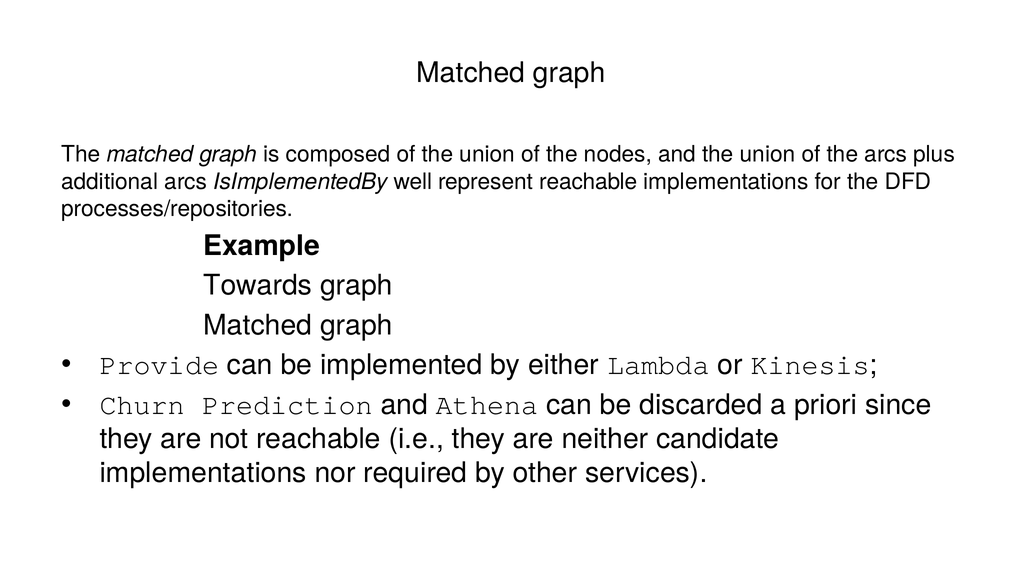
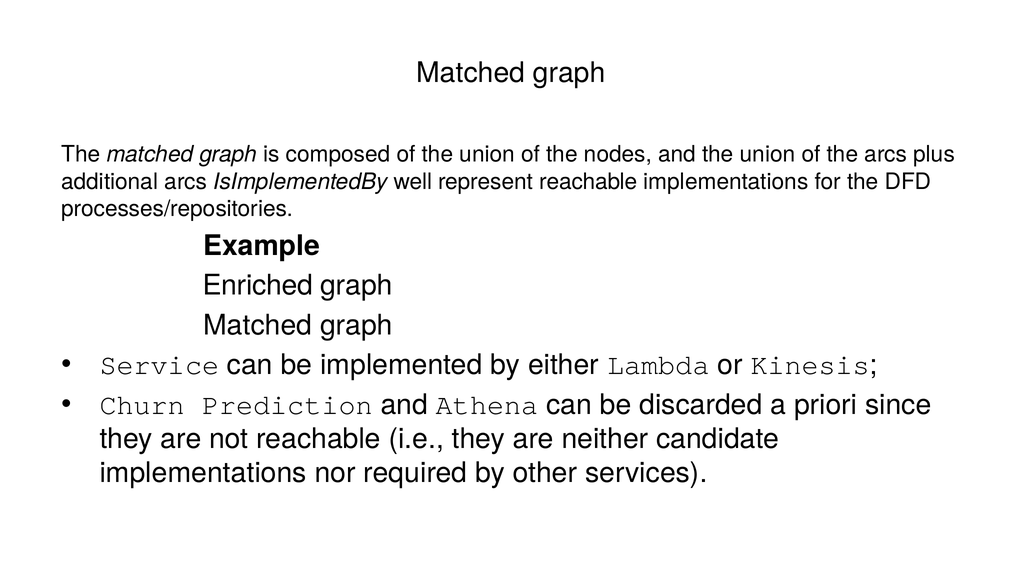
Towards: Towards -> Enriched (258, 285)
Provide: Provide -> Service (159, 365)
